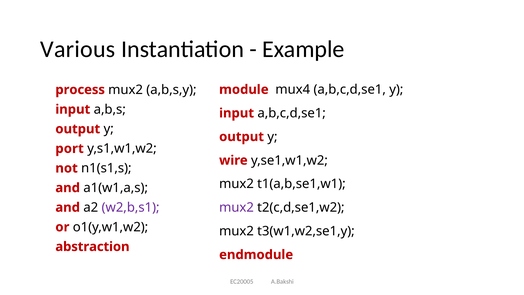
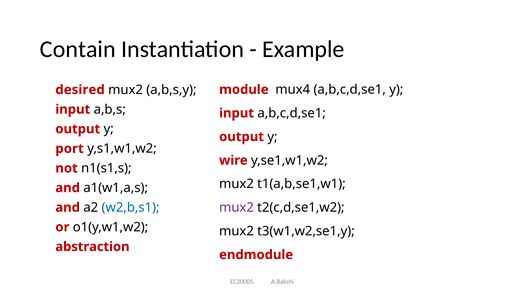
Various: Various -> Contain (78, 49)
process: process -> desired (80, 90)
w2,b,s1 colour: purple -> blue (131, 207)
